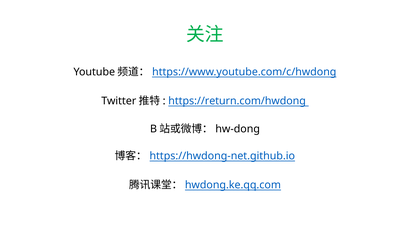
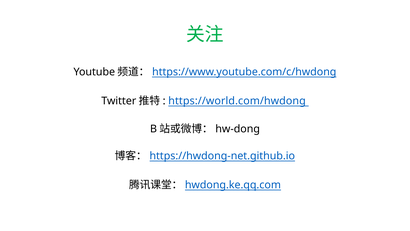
https://return.com/hwdong: https://return.com/hwdong -> https://world.com/hwdong (237, 101)
